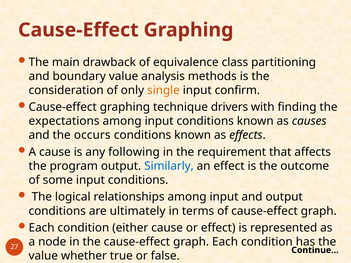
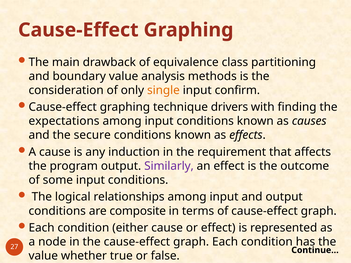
occurs: occurs -> secure (92, 135)
following: following -> induction (134, 152)
Similarly colour: blue -> purple (169, 166)
ultimately: ultimately -> composite (138, 211)
